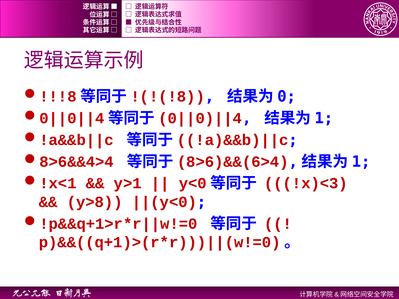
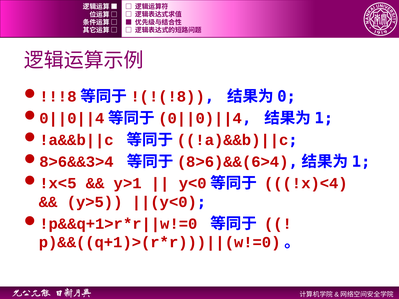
8>6&&4>4: 8>6&&4>4 -> 8>6&&3>4 (77, 162)
!x<1: !x<1 -> !x<5 (58, 184)
!x)<3: !x)<3 -> !x)<4 (306, 184)
y>8: y>8 -> y>5 (95, 202)
